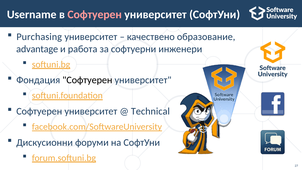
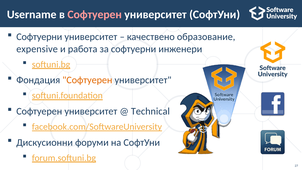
Purchasing: Purchasing -> Софтуерни (39, 37)
advantage: advantage -> expensive (37, 49)
Софтуерен colour: black -> orange (87, 80)
